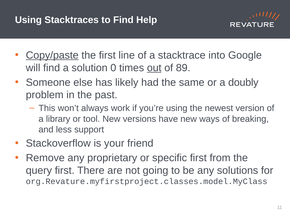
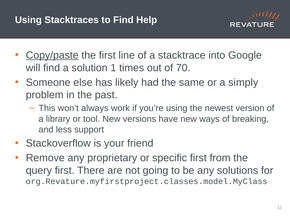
0: 0 -> 1 (113, 68)
out underline: present -> none (154, 68)
89: 89 -> 70 (183, 68)
doubly: doubly -> simply (243, 83)
